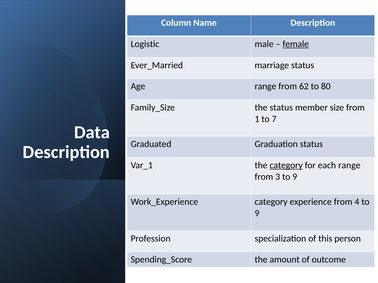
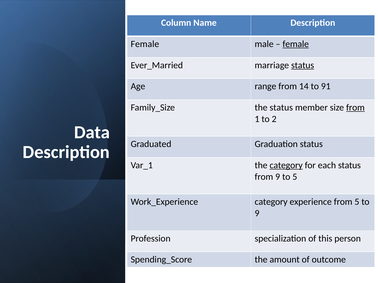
Logistic: Logistic -> Female (145, 44)
status underline: none -> present (303, 65)
62: 62 -> 14 (304, 87)
80: 80 -> 91 (326, 87)
from underline: none -> present (355, 108)
7: 7 -> 2 (274, 119)
each range: range -> status (349, 166)
from 3: 3 -> 9 (278, 177)
9: 9 -> 5 (295, 177)
from 4: 4 -> 5 (357, 202)
